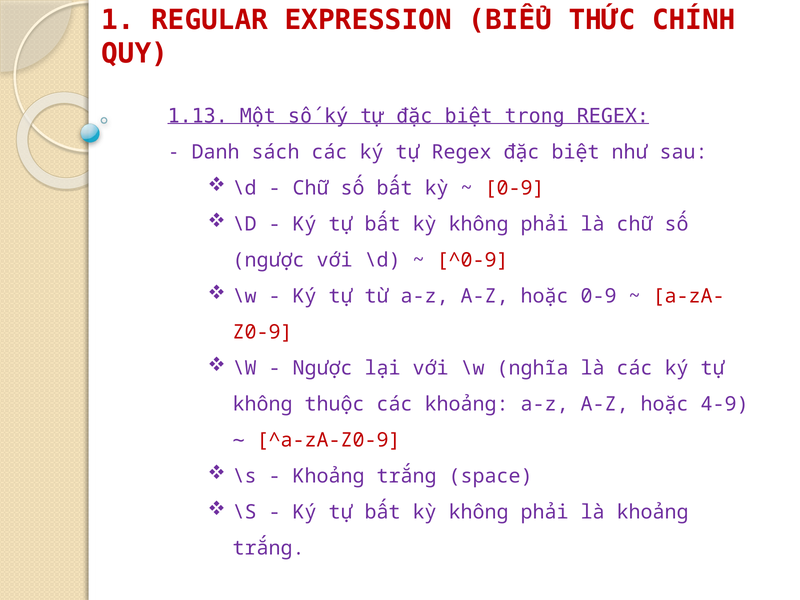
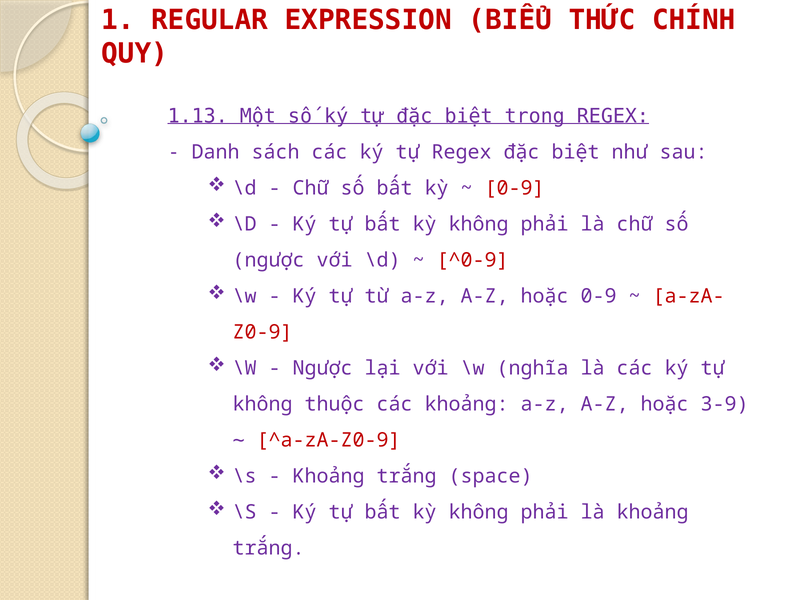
4-9: 4-9 -> 3-9 (725, 404)
